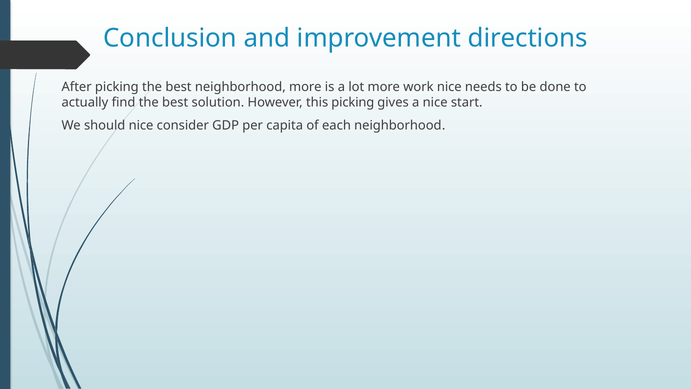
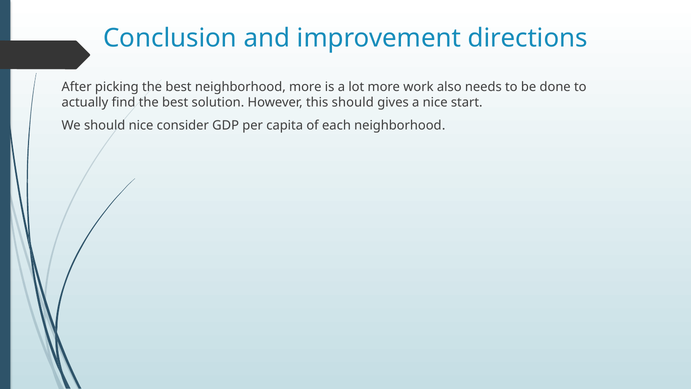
work nice: nice -> also (449, 87)
this picking: picking -> should (353, 103)
